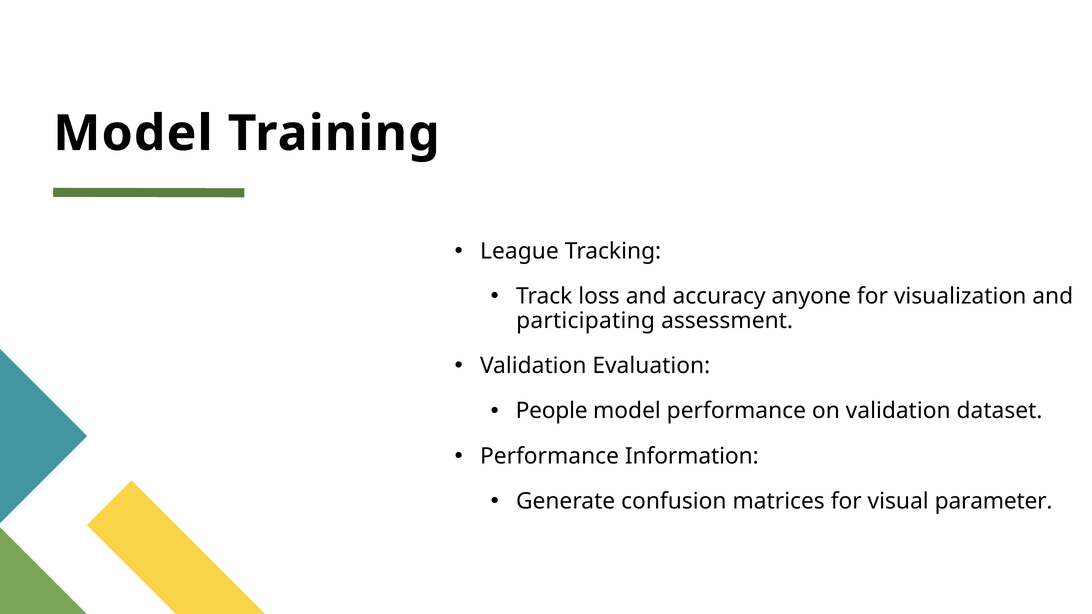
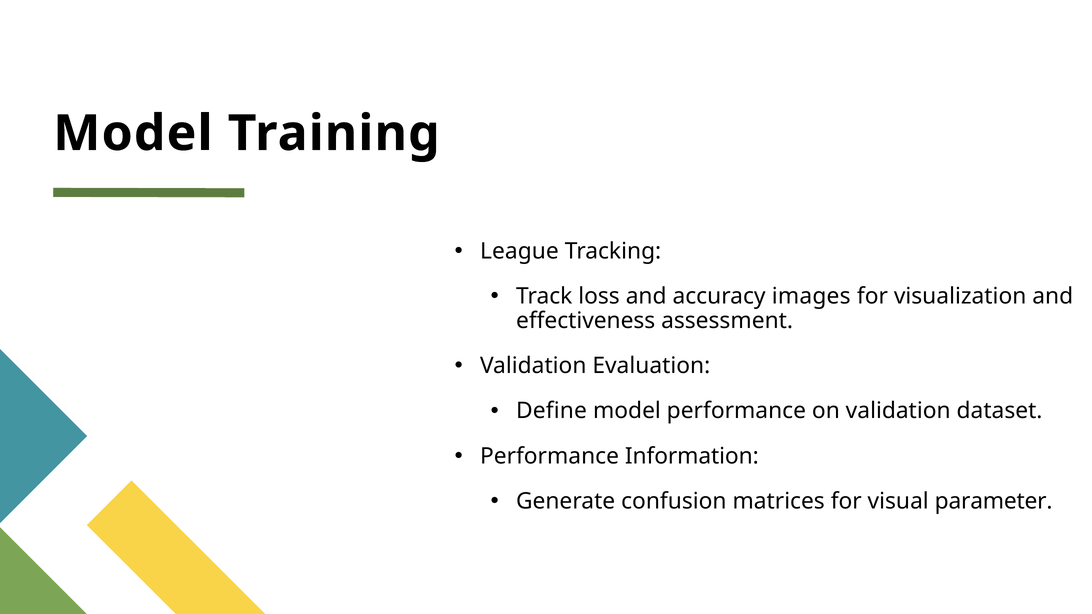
anyone: anyone -> images (811, 296)
participating: participating -> effectiveness (586, 321)
People: People -> Define (551, 411)
